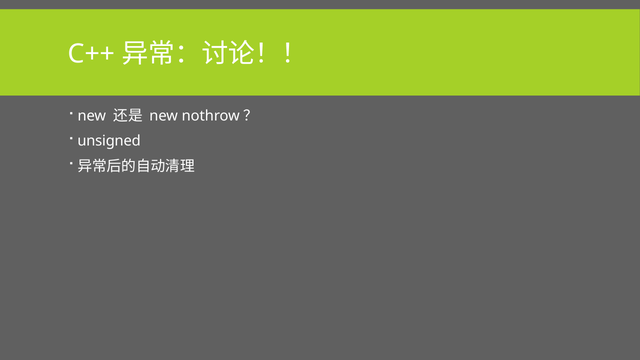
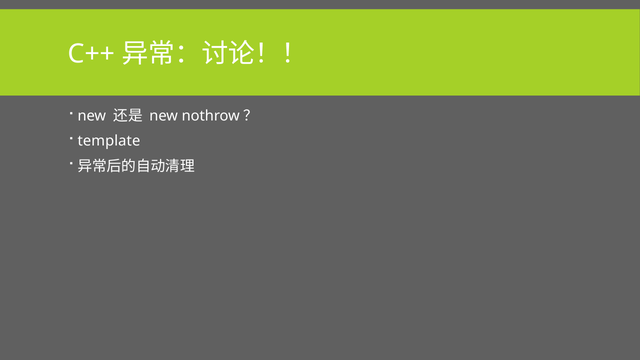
unsigned: unsigned -> template (109, 141)
